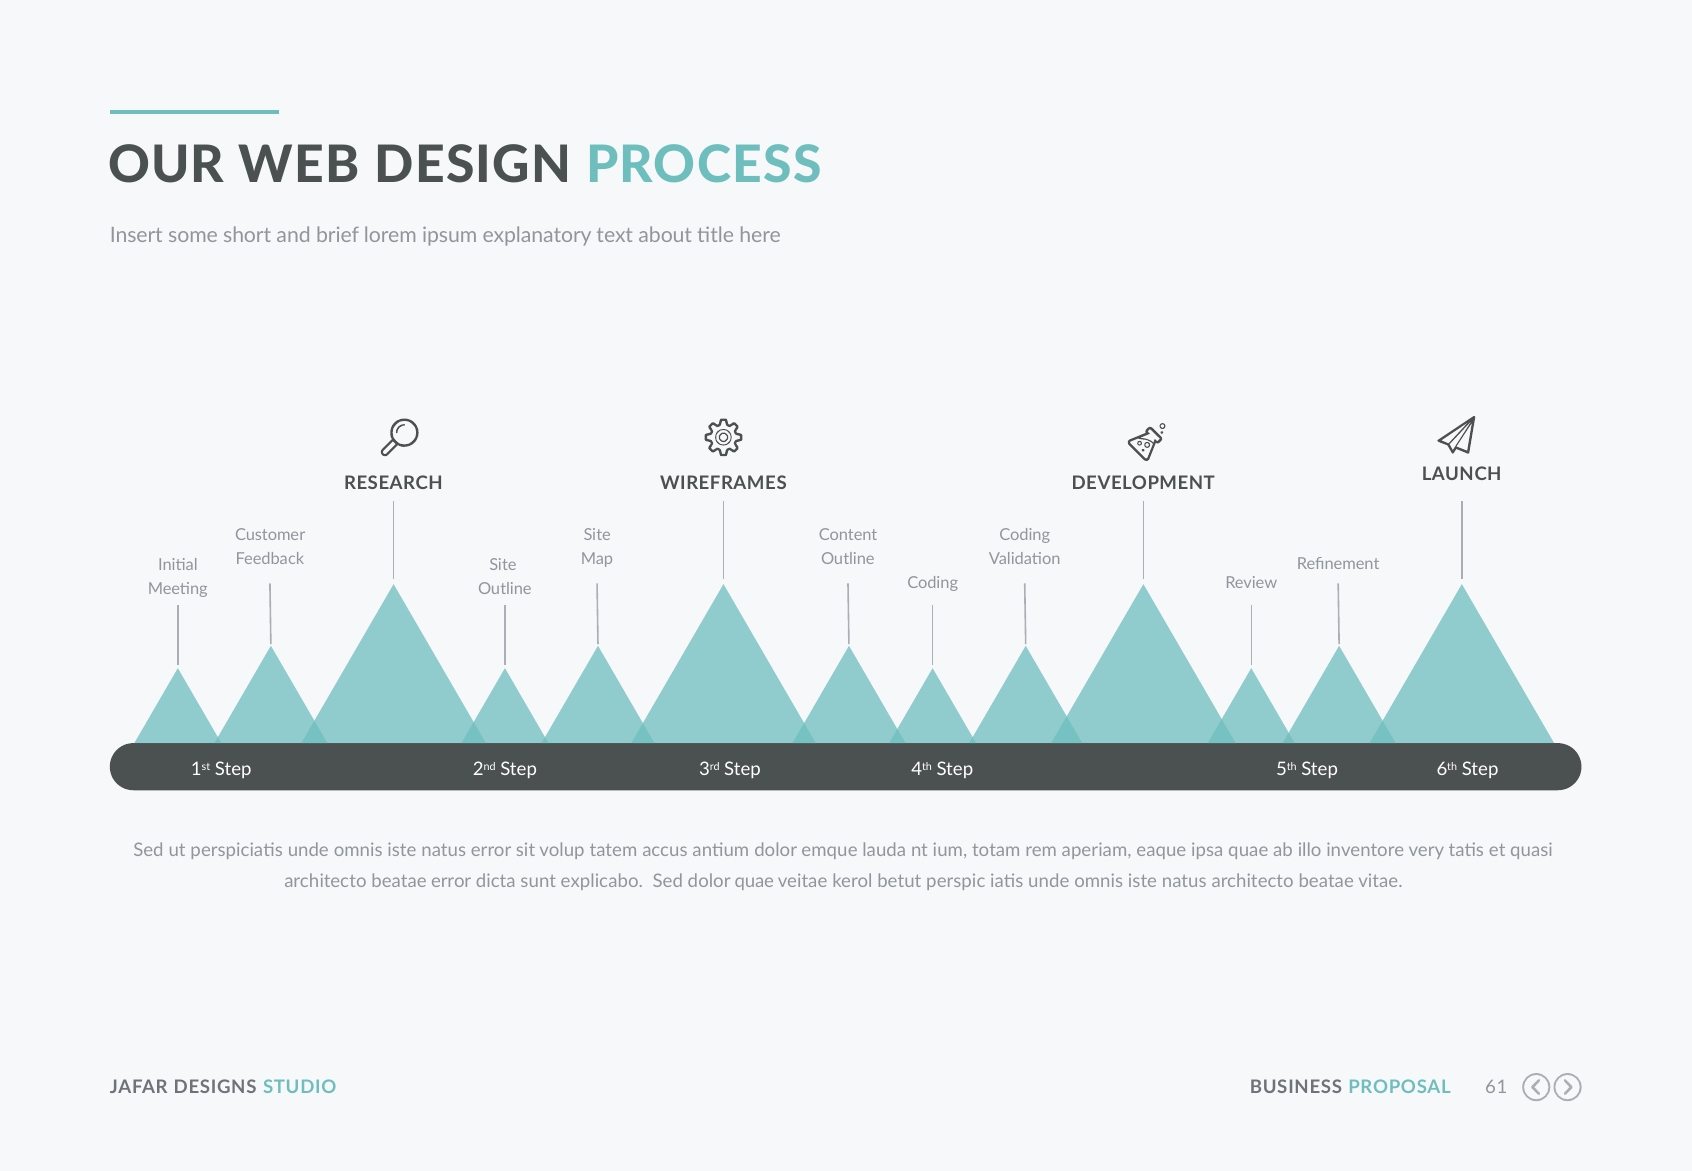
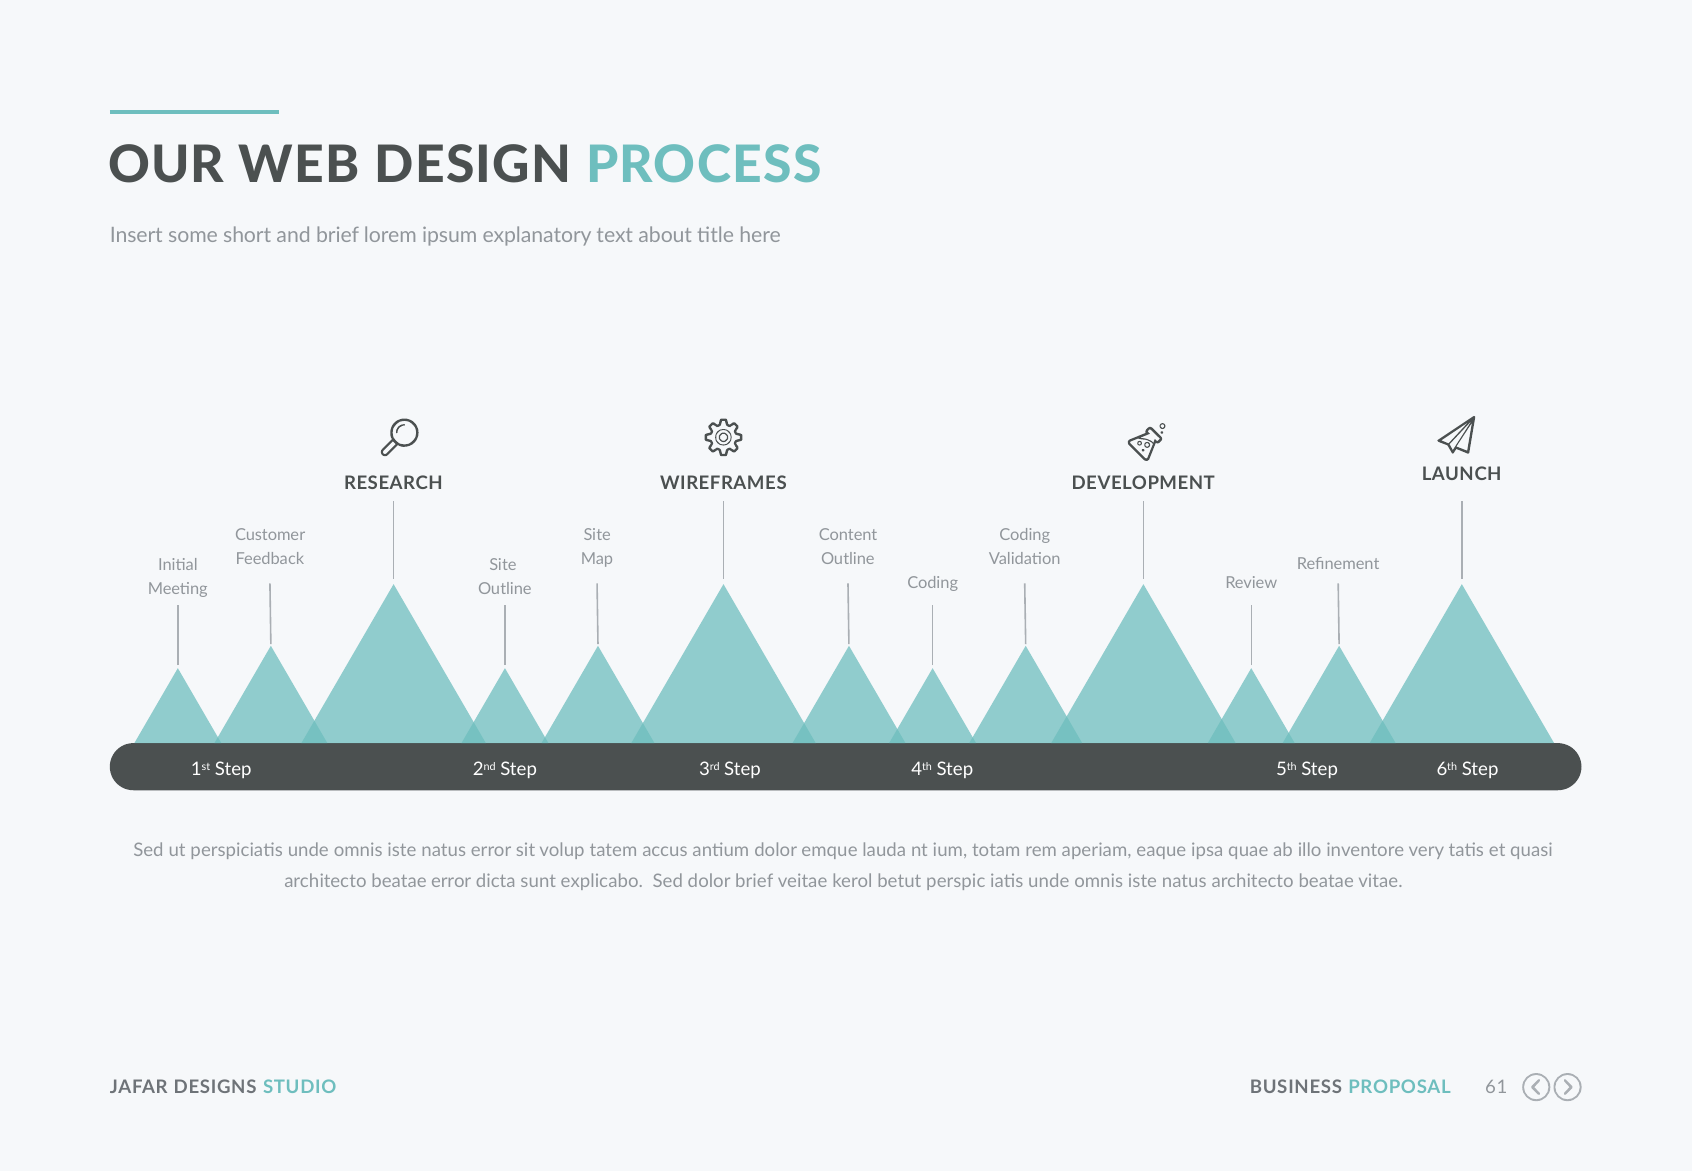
dolor quae: quae -> brief (754, 881)
